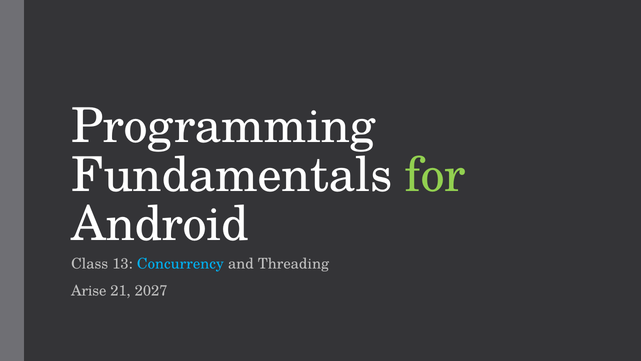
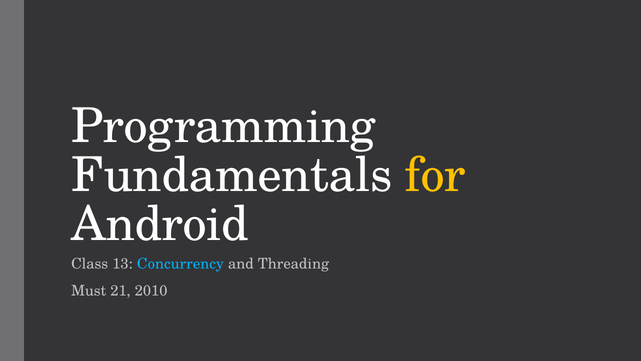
for colour: light green -> yellow (435, 175)
Arise: Arise -> Must (89, 291)
2027: 2027 -> 2010 (151, 291)
